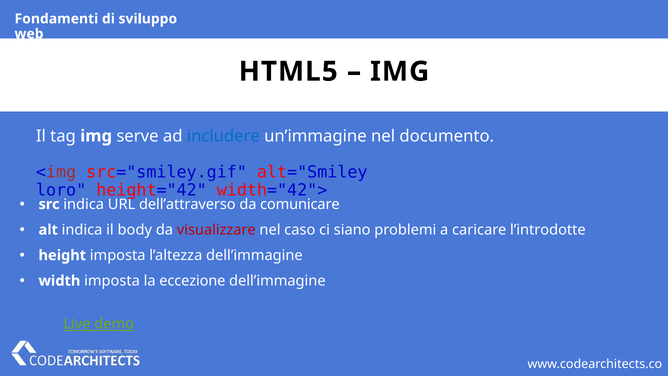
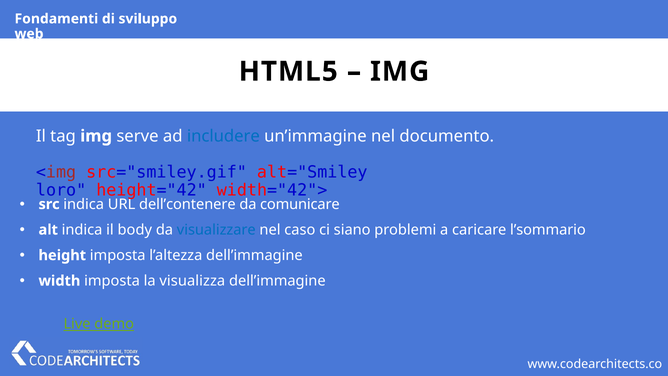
dell’attraverso: dell’attraverso -> dell’contenere (187, 204)
visualizzare colour: red -> blue (216, 230)
l’introdotte: l’introdotte -> l’sommario (548, 230)
eccezione: eccezione -> visualizza (192, 281)
